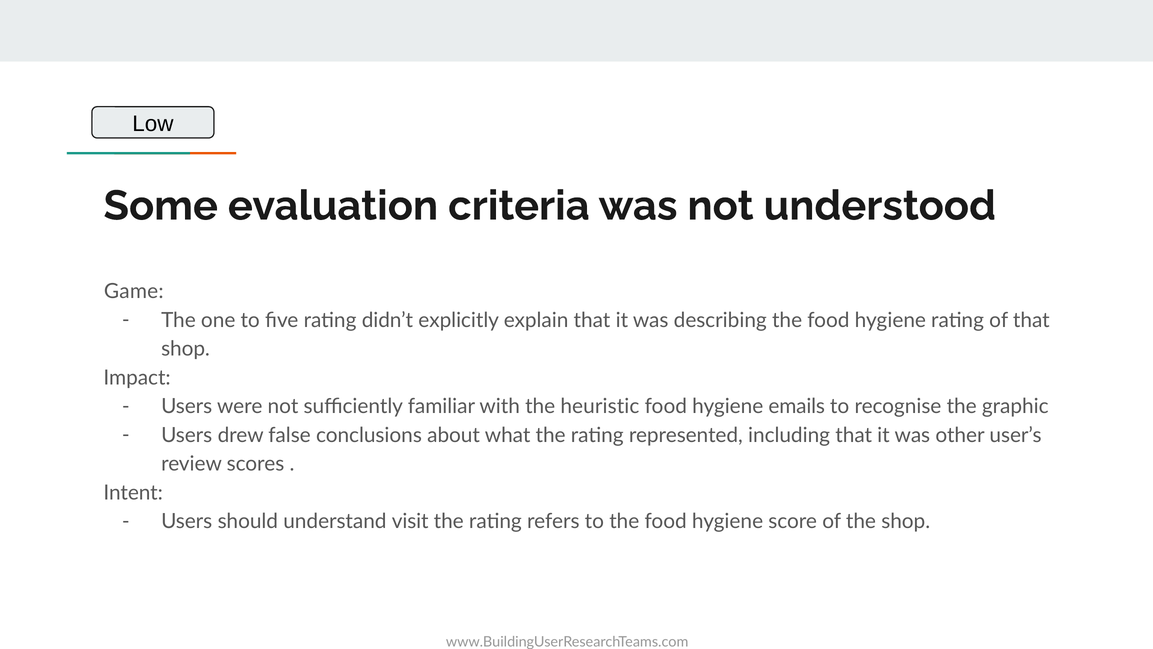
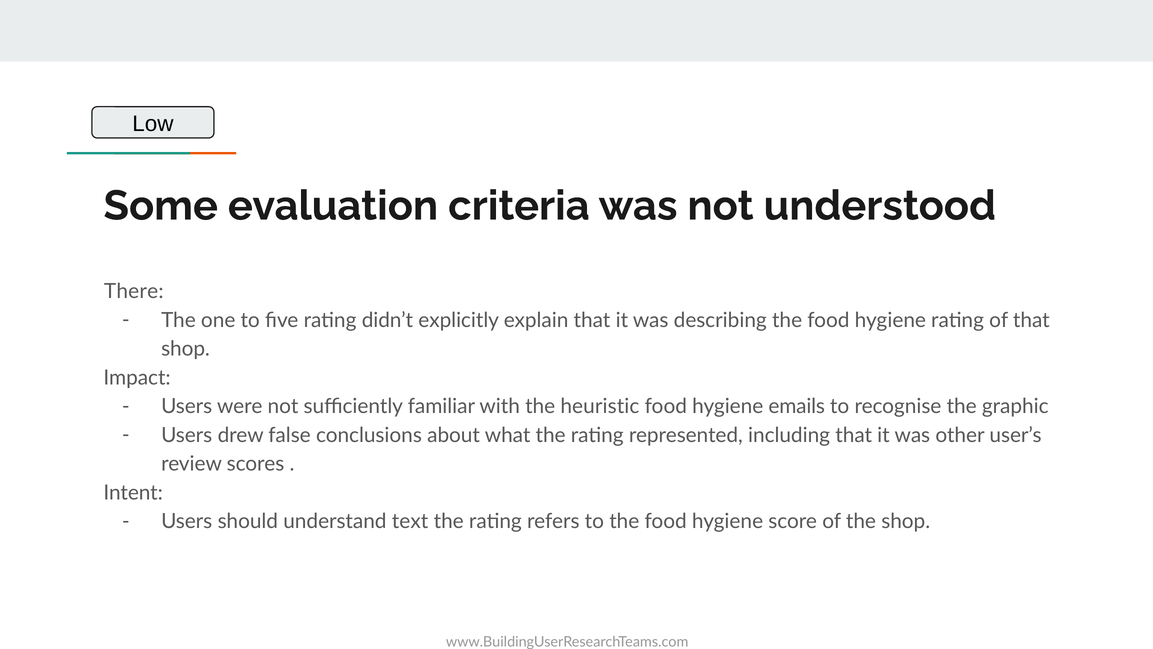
Game: Game -> There (134, 291)
visit: visit -> text (410, 521)
